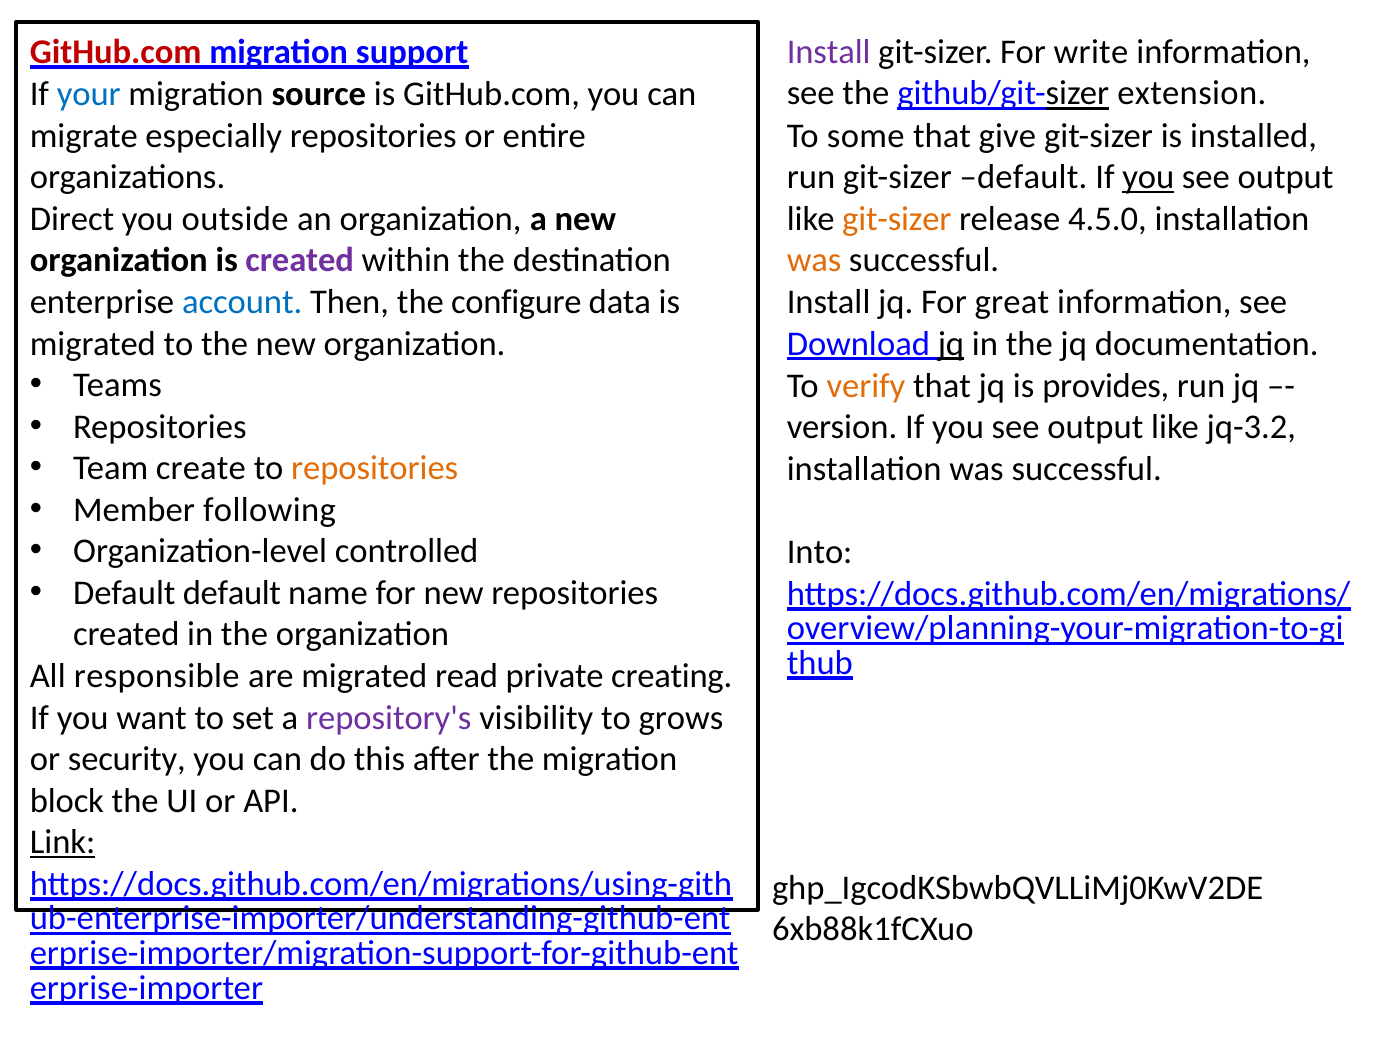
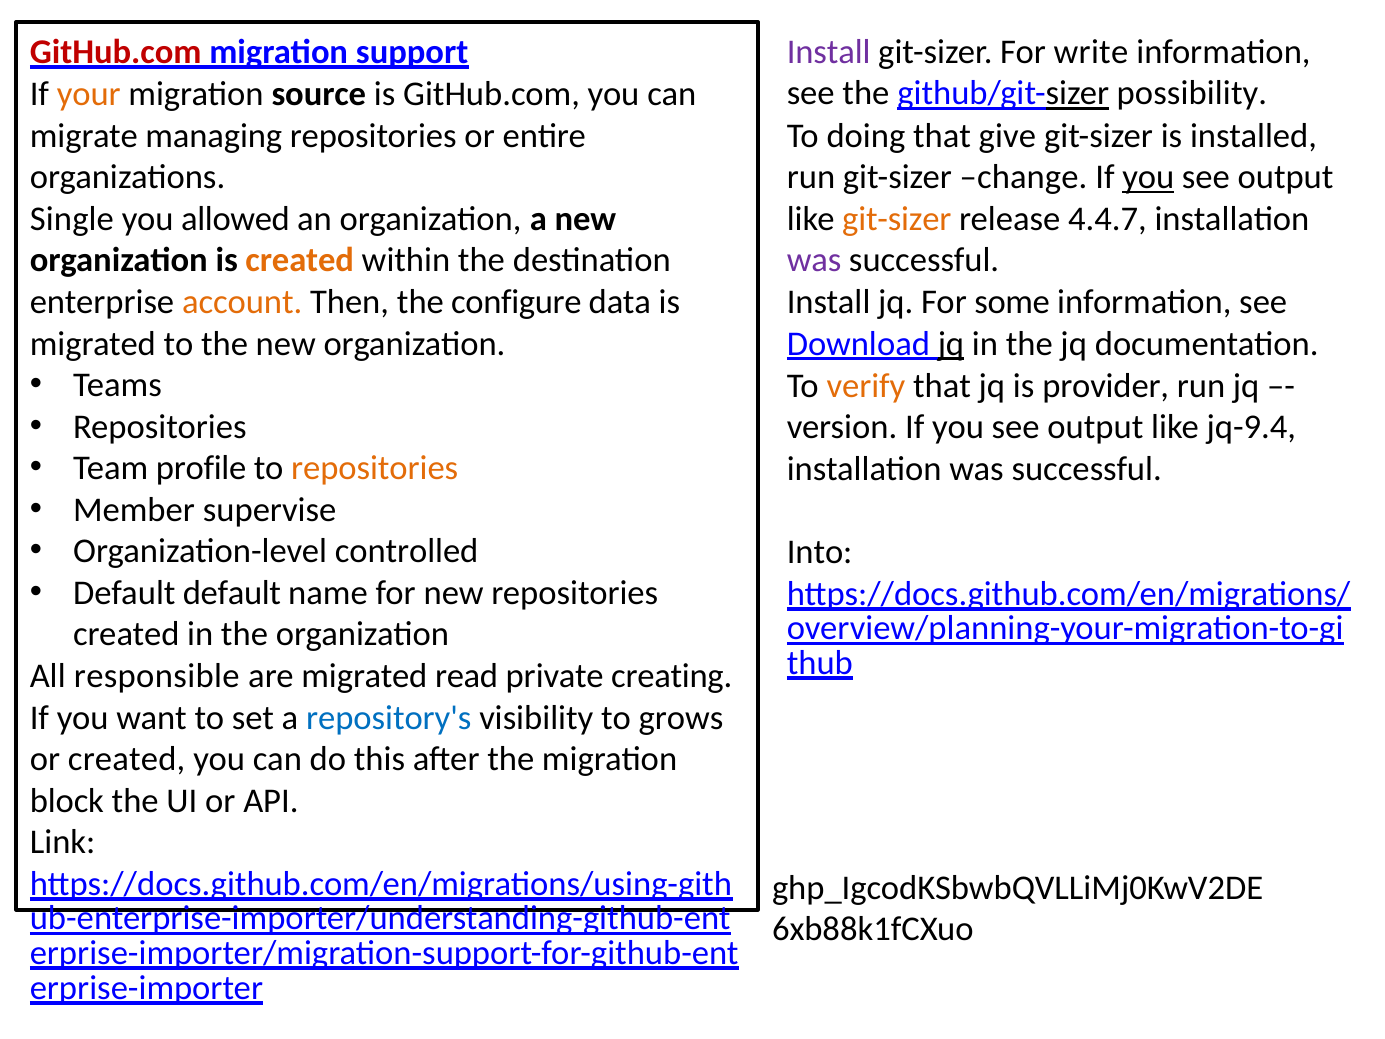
extension: extension -> possibility (1192, 94)
your colour: blue -> orange (89, 94)
especially: especially -> managing (214, 136)
some: some -> doing (866, 136)
git-sizer default: default -> change (1024, 177)
Direct: Direct -> Single (72, 219)
outside: outside -> allowed (235, 219)
4.5.0: 4.5.0 -> 4.4.7 (1108, 219)
created colour: purple -> orange (300, 260)
was colour: orange -> purple (814, 260)
account colour: blue -> orange (242, 302)
great: great -> some (1012, 302)
provides: provides -> provider (1106, 386)
jq-3.2: jq-3.2 -> jq-9.4 (1251, 427)
create: create -> profile (201, 468)
following: following -> supervise (270, 510)
repository's colour: purple -> blue (389, 717)
or security: security -> created (127, 759)
Link underline: present -> none (63, 842)
